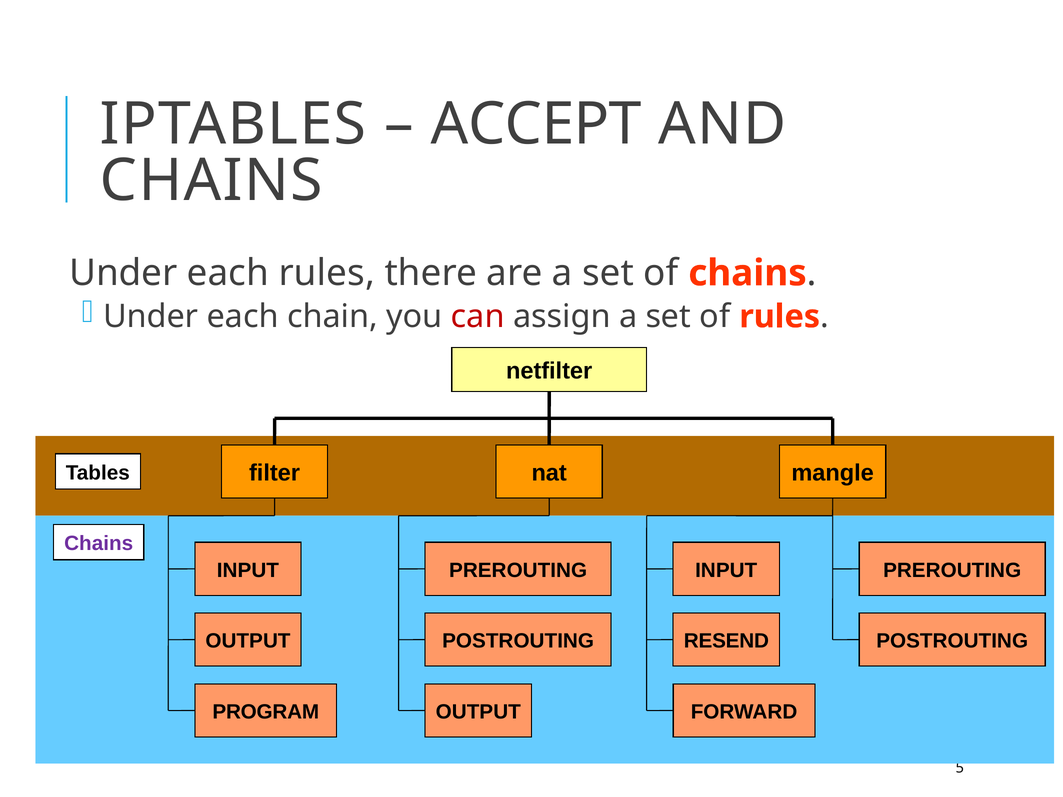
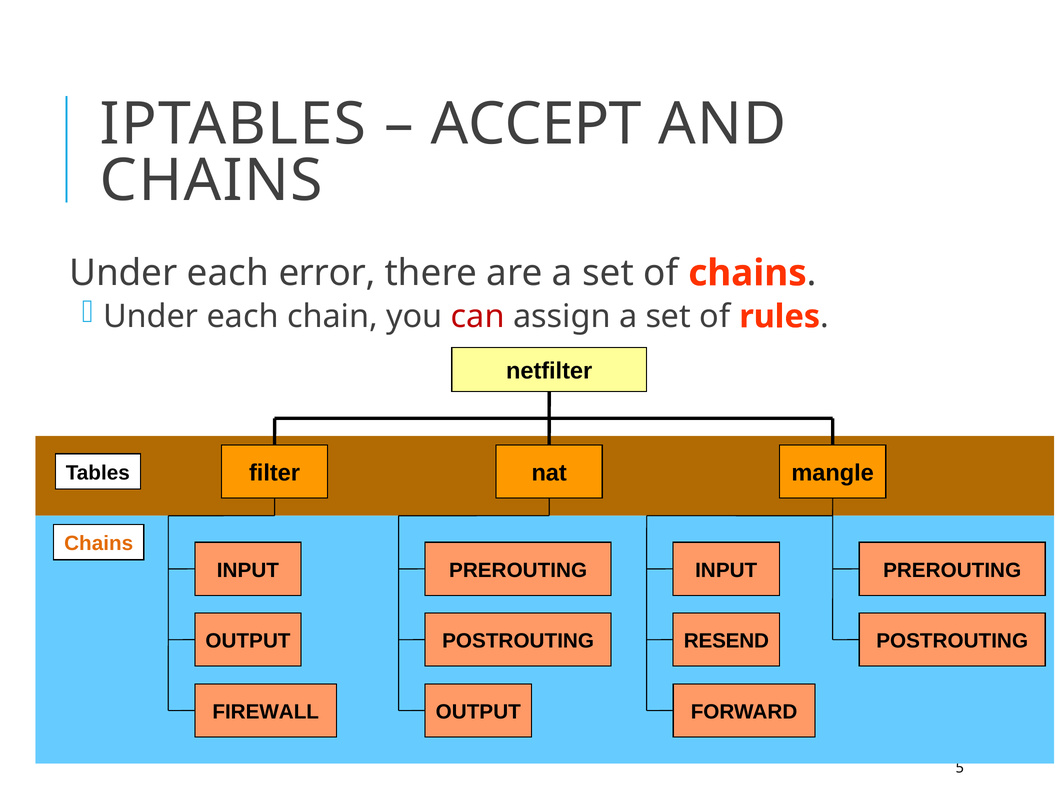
each rules: rules -> error (327, 273)
Chains colour: purple -> orange (99, 544)
PROGRAM: PROGRAM -> FIREWALL (266, 712)
